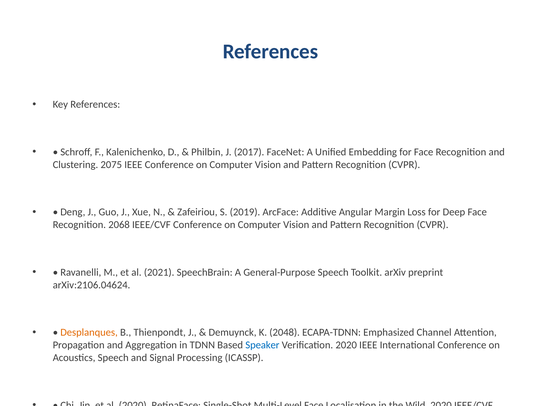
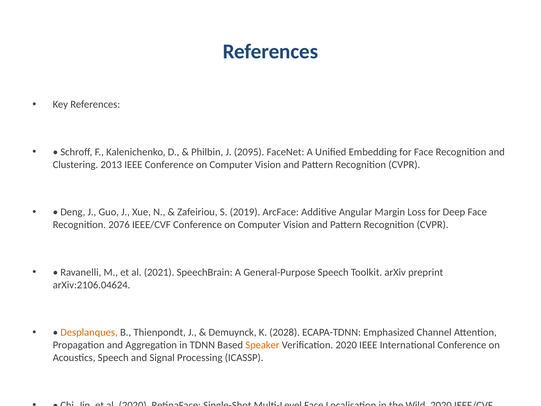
2017: 2017 -> 2095 (249, 152)
2075: 2075 -> 2013 (111, 165)
2068: 2068 -> 2076 (119, 225)
2048: 2048 -> 2028 (285, 332)
Speaker colour: blue -> orange (262, 345)
